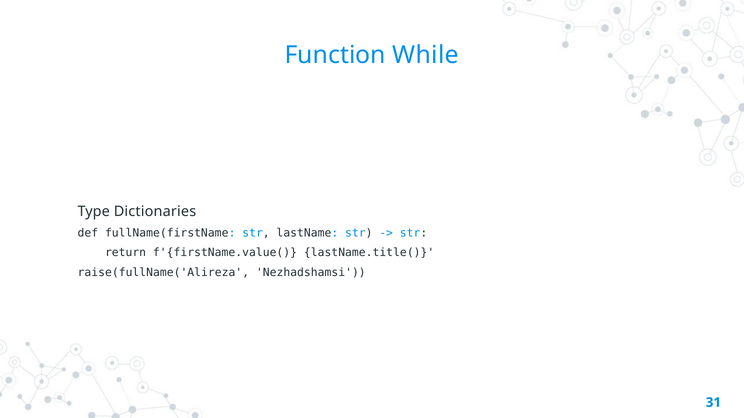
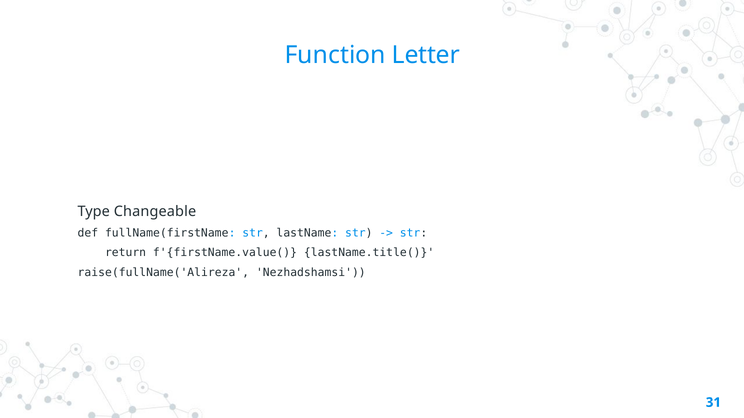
While: While -> Letter (426, 55)
Dictionaries: Dictionaries -> Changeable (155, 212)
